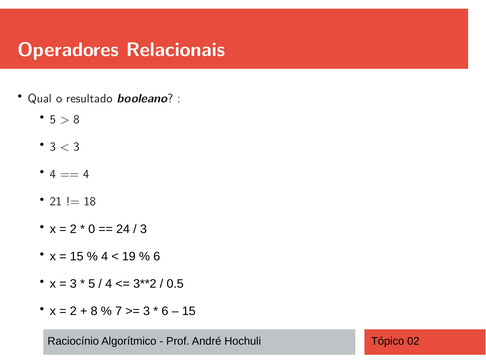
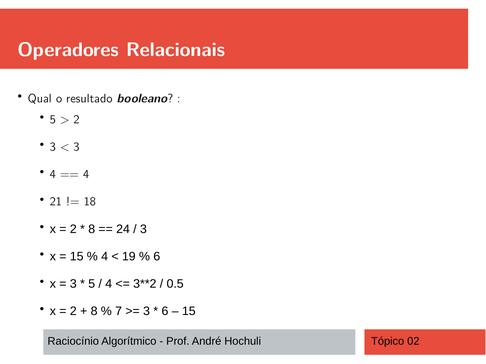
8: 8 -> 2 (77, 120)
0: 0 -> 8 (92, 229)
